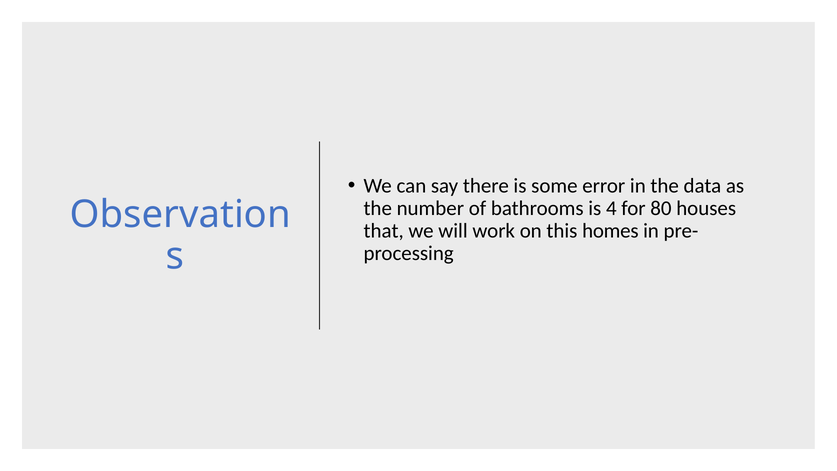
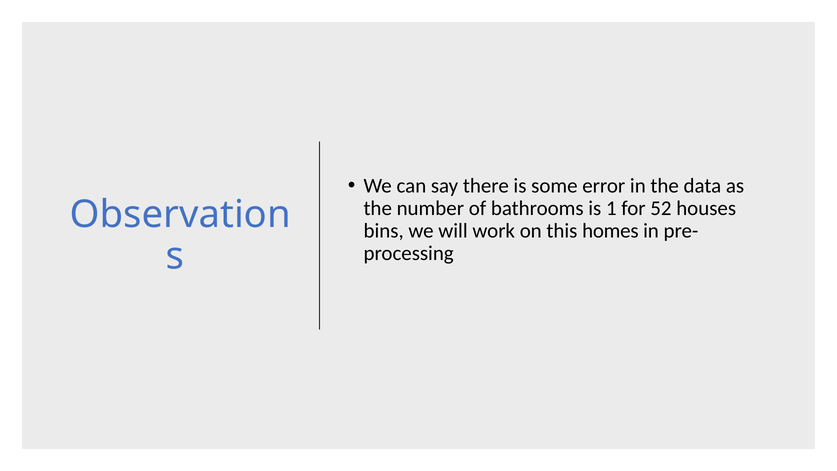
4: 4 -> 1 (611, 208)
80: 80 -> 52 (661, 208)
that: that -> bins (384, 231)
